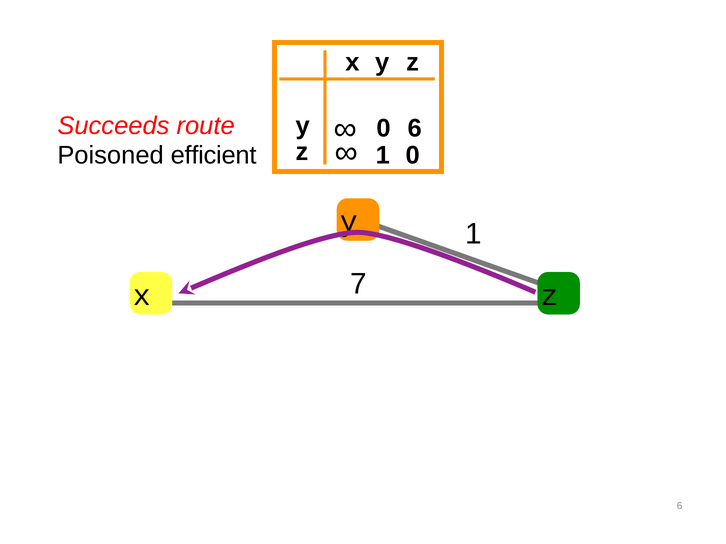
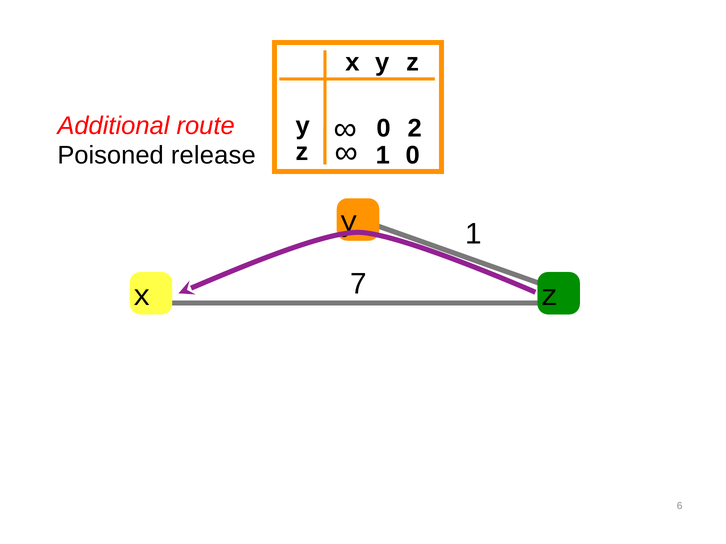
Succeeds: Succeeds -> Additional (113, 126)
0 6: 6 -> 2 (415, 129)
efficient: efficient -> release (213, 156)
